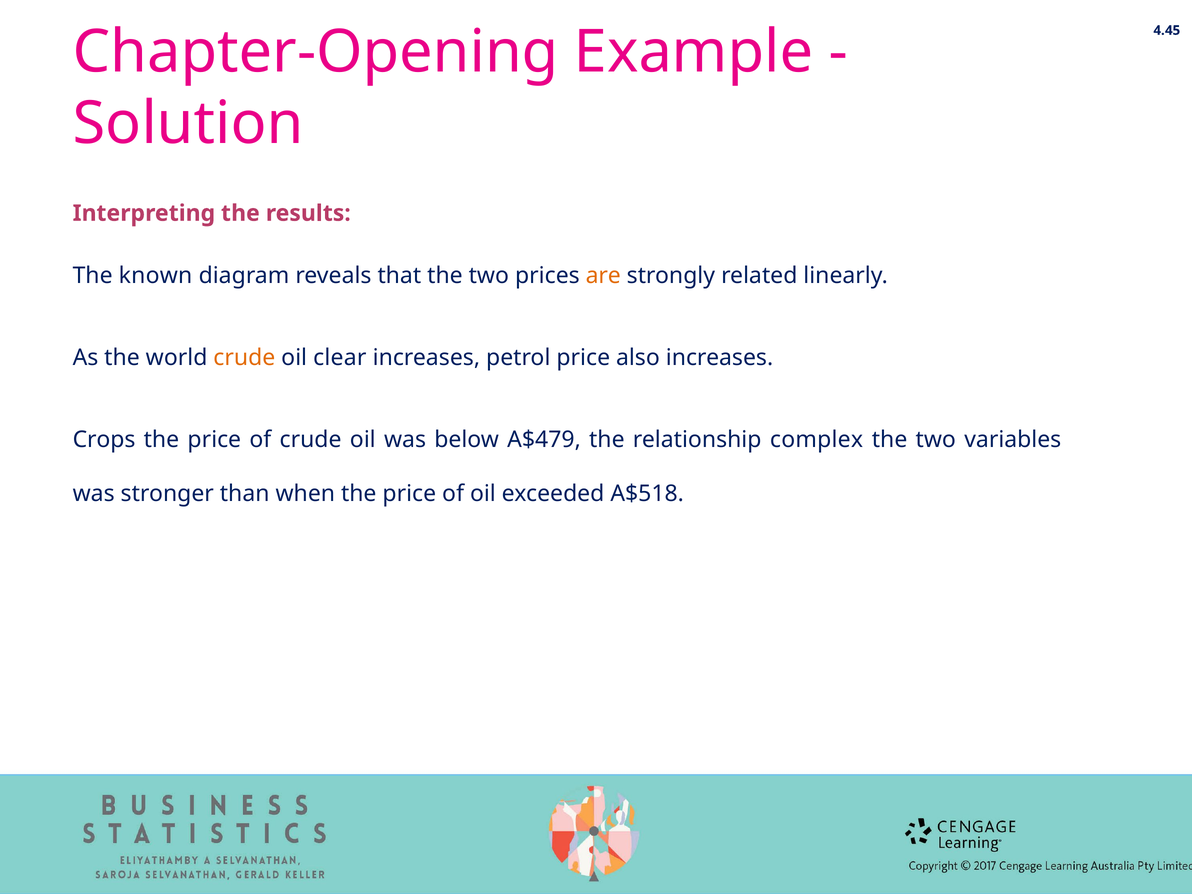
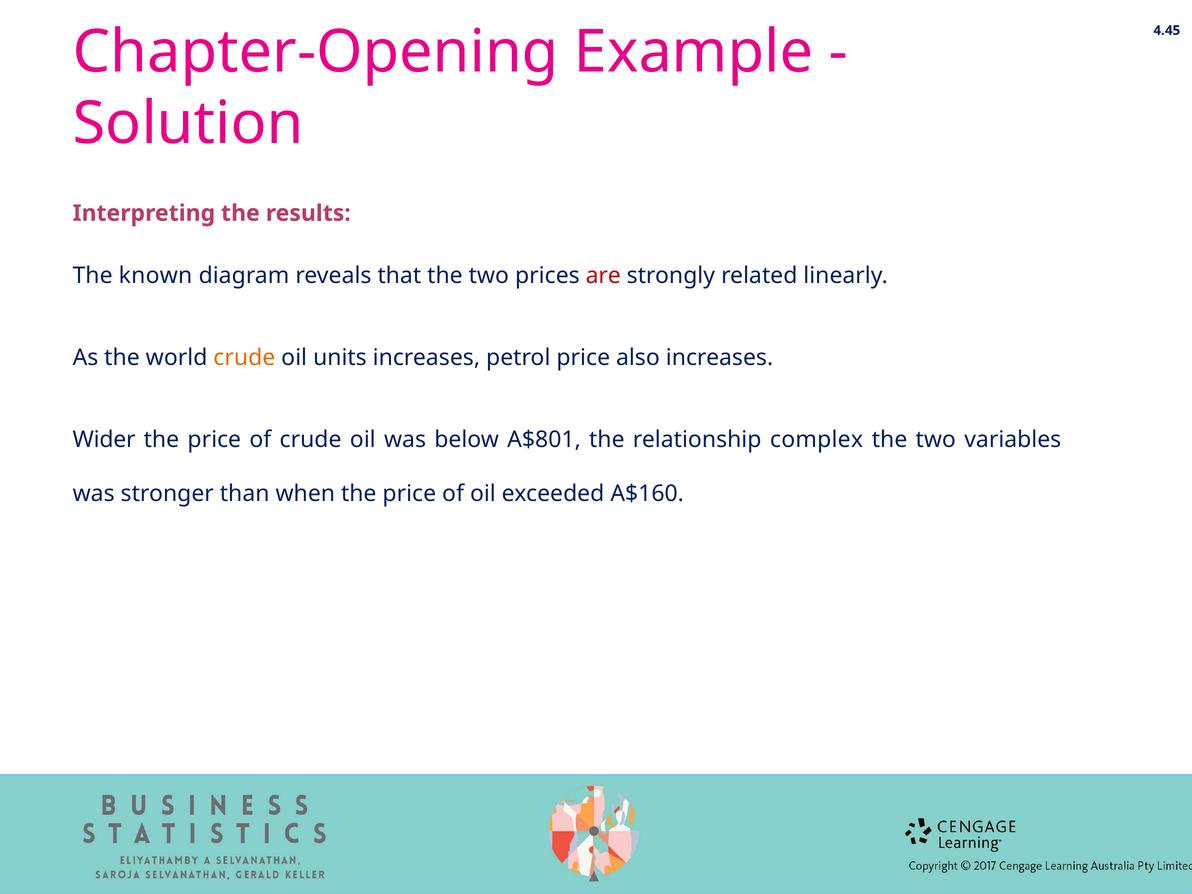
are colour: orange -> red (603, 275)
clear: clear -> units (340, 357)
Crops: Crops -> Wider (104, 440)
A$479: A$479 -> A$801 (544, 440)
A$518: A$518 -> A$160 (647, 494)
